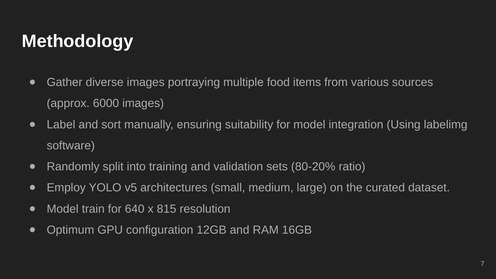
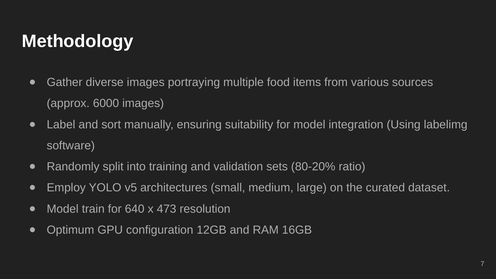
815: 815 -> 473 (167, 209)
